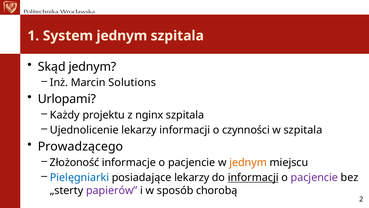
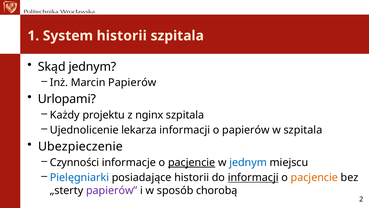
System jednym: jednym -> historii (122, 36)
Marcin Solutions: Solutions -> Papierów (132, 82)
Ujednolicenie lekarzy: lekarzy -> lekarza (139, 130)
o czynności: czynności -> papierów (246, 130)
Prowadzącego: Prowadzącego -> Ubezpieczenie (80, 146)
Złożoność: Złożoność -> Czynności (75, 162)
pacjencie underline: none -> present (192, 162)
jednym colour: orange -> blue (248, 162)
posiadające lekarzy: lekarzy -> historii (192, 177)
pacjencie colour: purple -> orange (314, 177)
